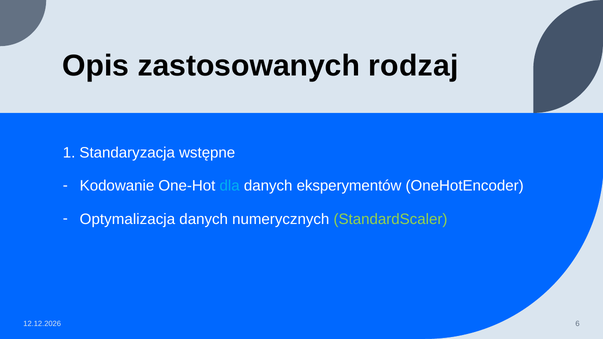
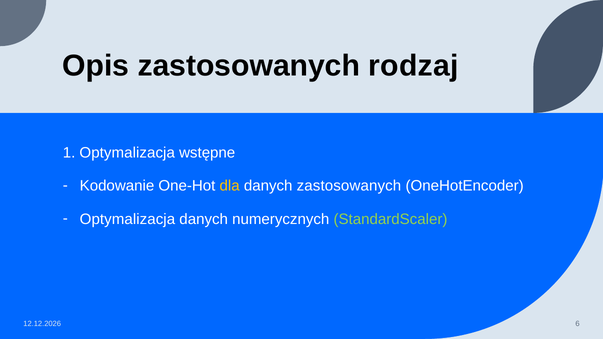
1 Standaryzacja: Standaryzacja -> Optymalizacja (127, 153)
dla colour: light blue -> yellow (230, 186)
danych eksperymentów: eksperymentów -> zastosowanych (349, 186)
